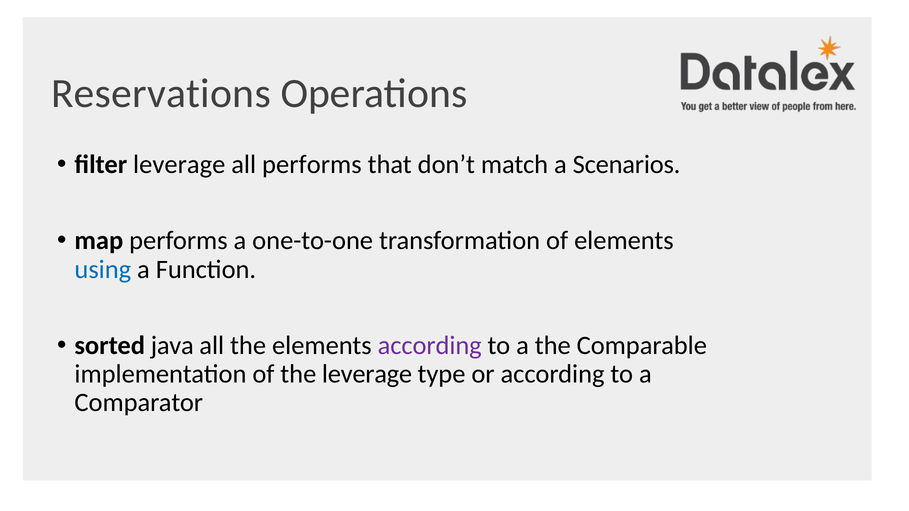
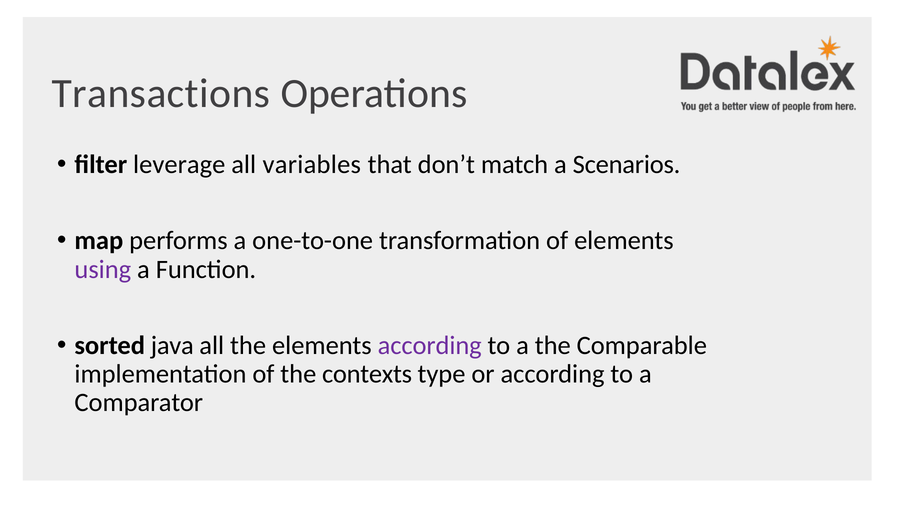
Reservations: Reservations -> Transactions (161, 94)
all performs: performs -> variables (312, 165)
using colour: blue -> purple (103, 269)
the leverage: leverage -> contexts (367, 374)
